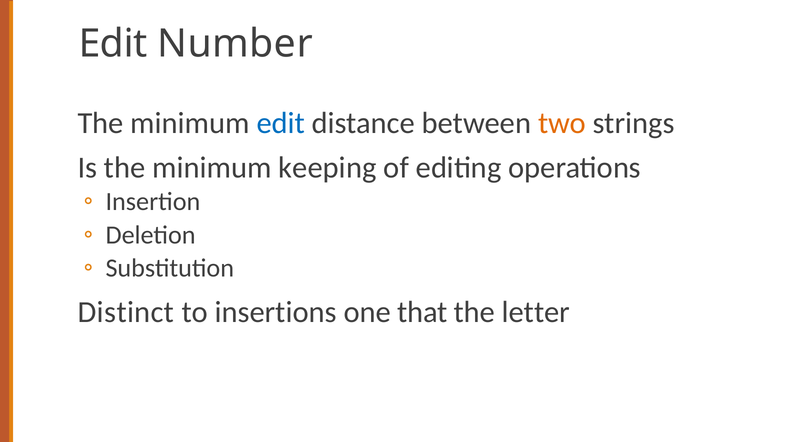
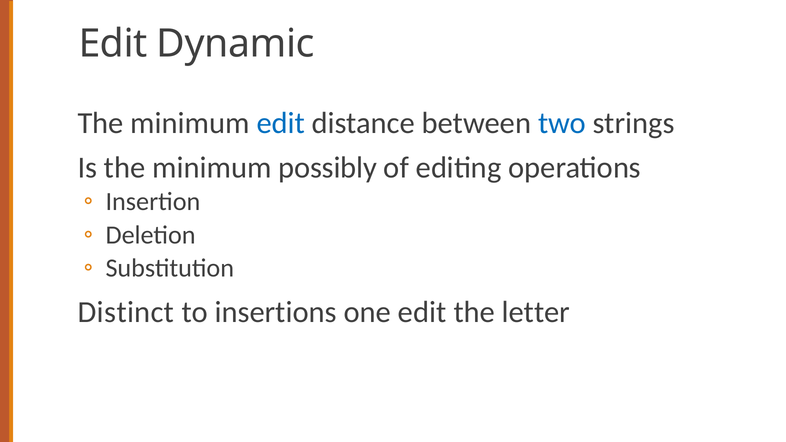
Number: Number -> Dynamic (235, 44)
two colour: orange -> blue (562, 123)
keeping: keeping -> possibly (328, 168)
one that: that -> edit (422, 312)
